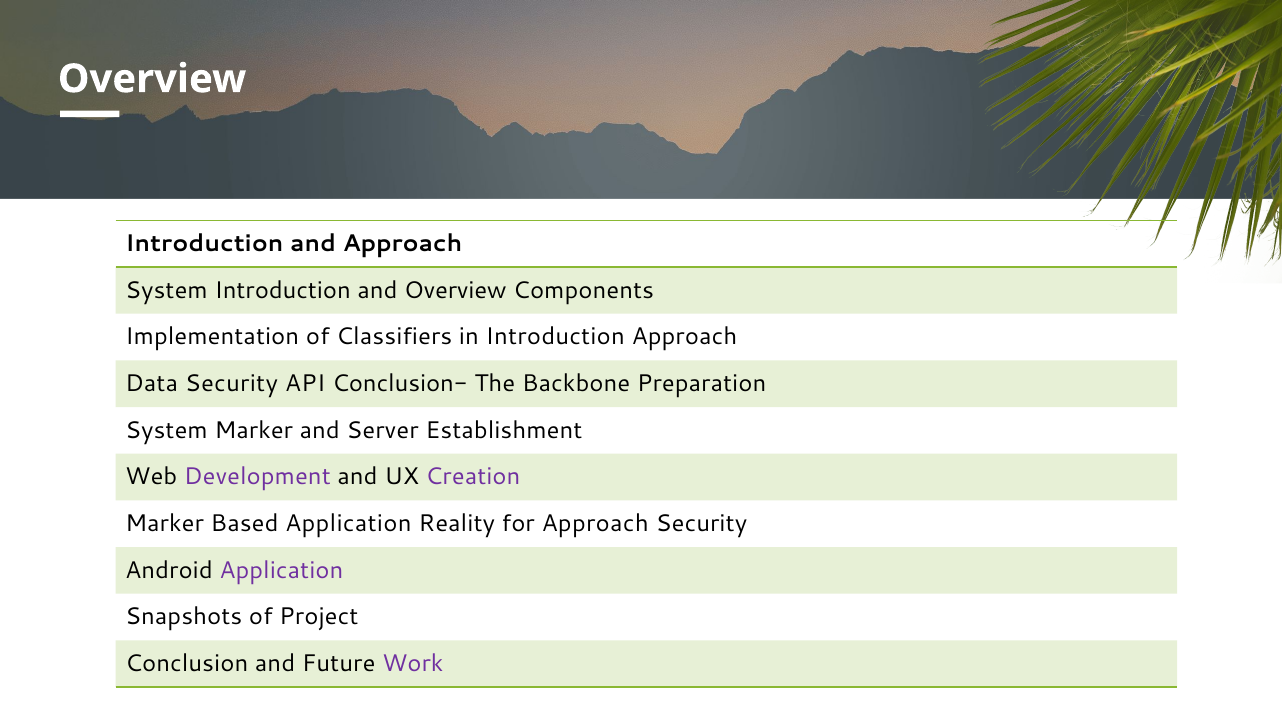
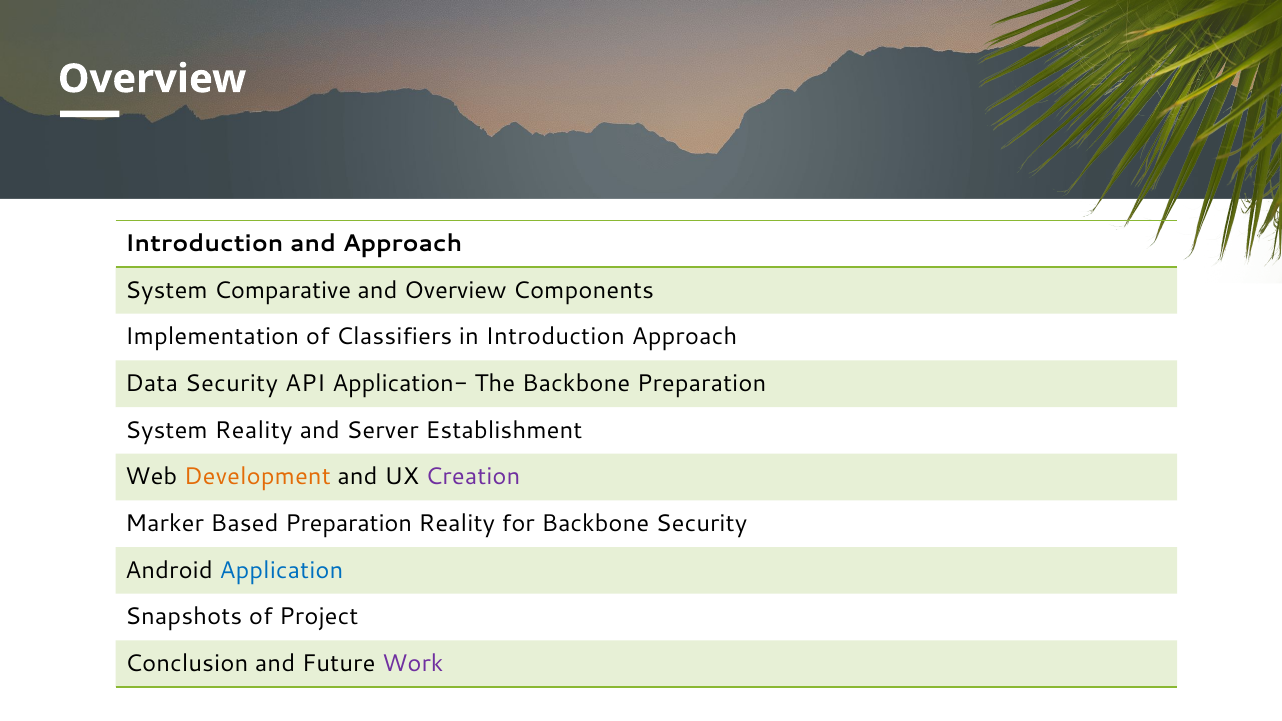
System Introduction: Introduction -> Comparative (283, 290)
Conclusion-: Conclusion- -> Application- (400, 384)
System Marker: Marker -> Reality (254, 430)
Development colour: purple -> orange (257, 477)
Based Application: Application -> Preparation (349, 524)
for Approach: Approach -> Backbone (595, 524)
Application colour: purple -> blue (281, 570)
